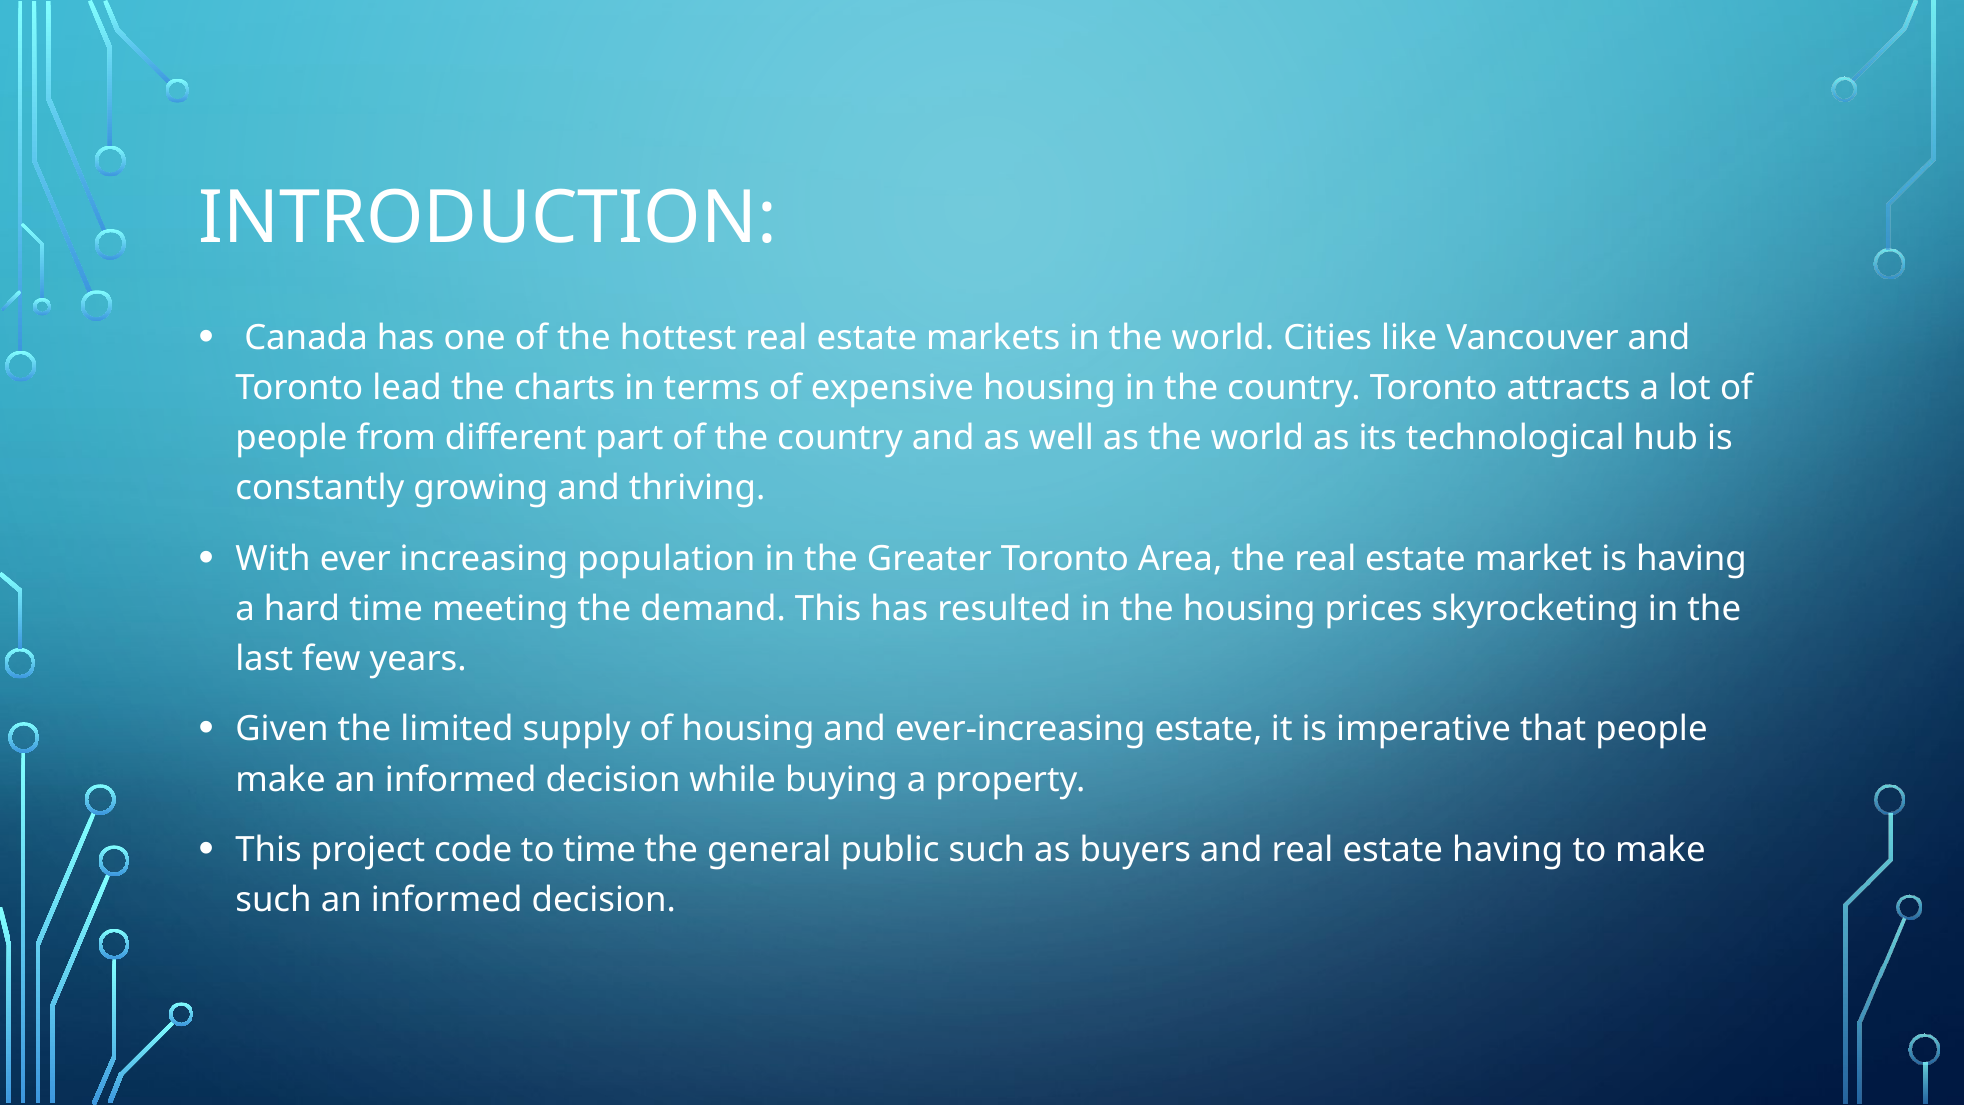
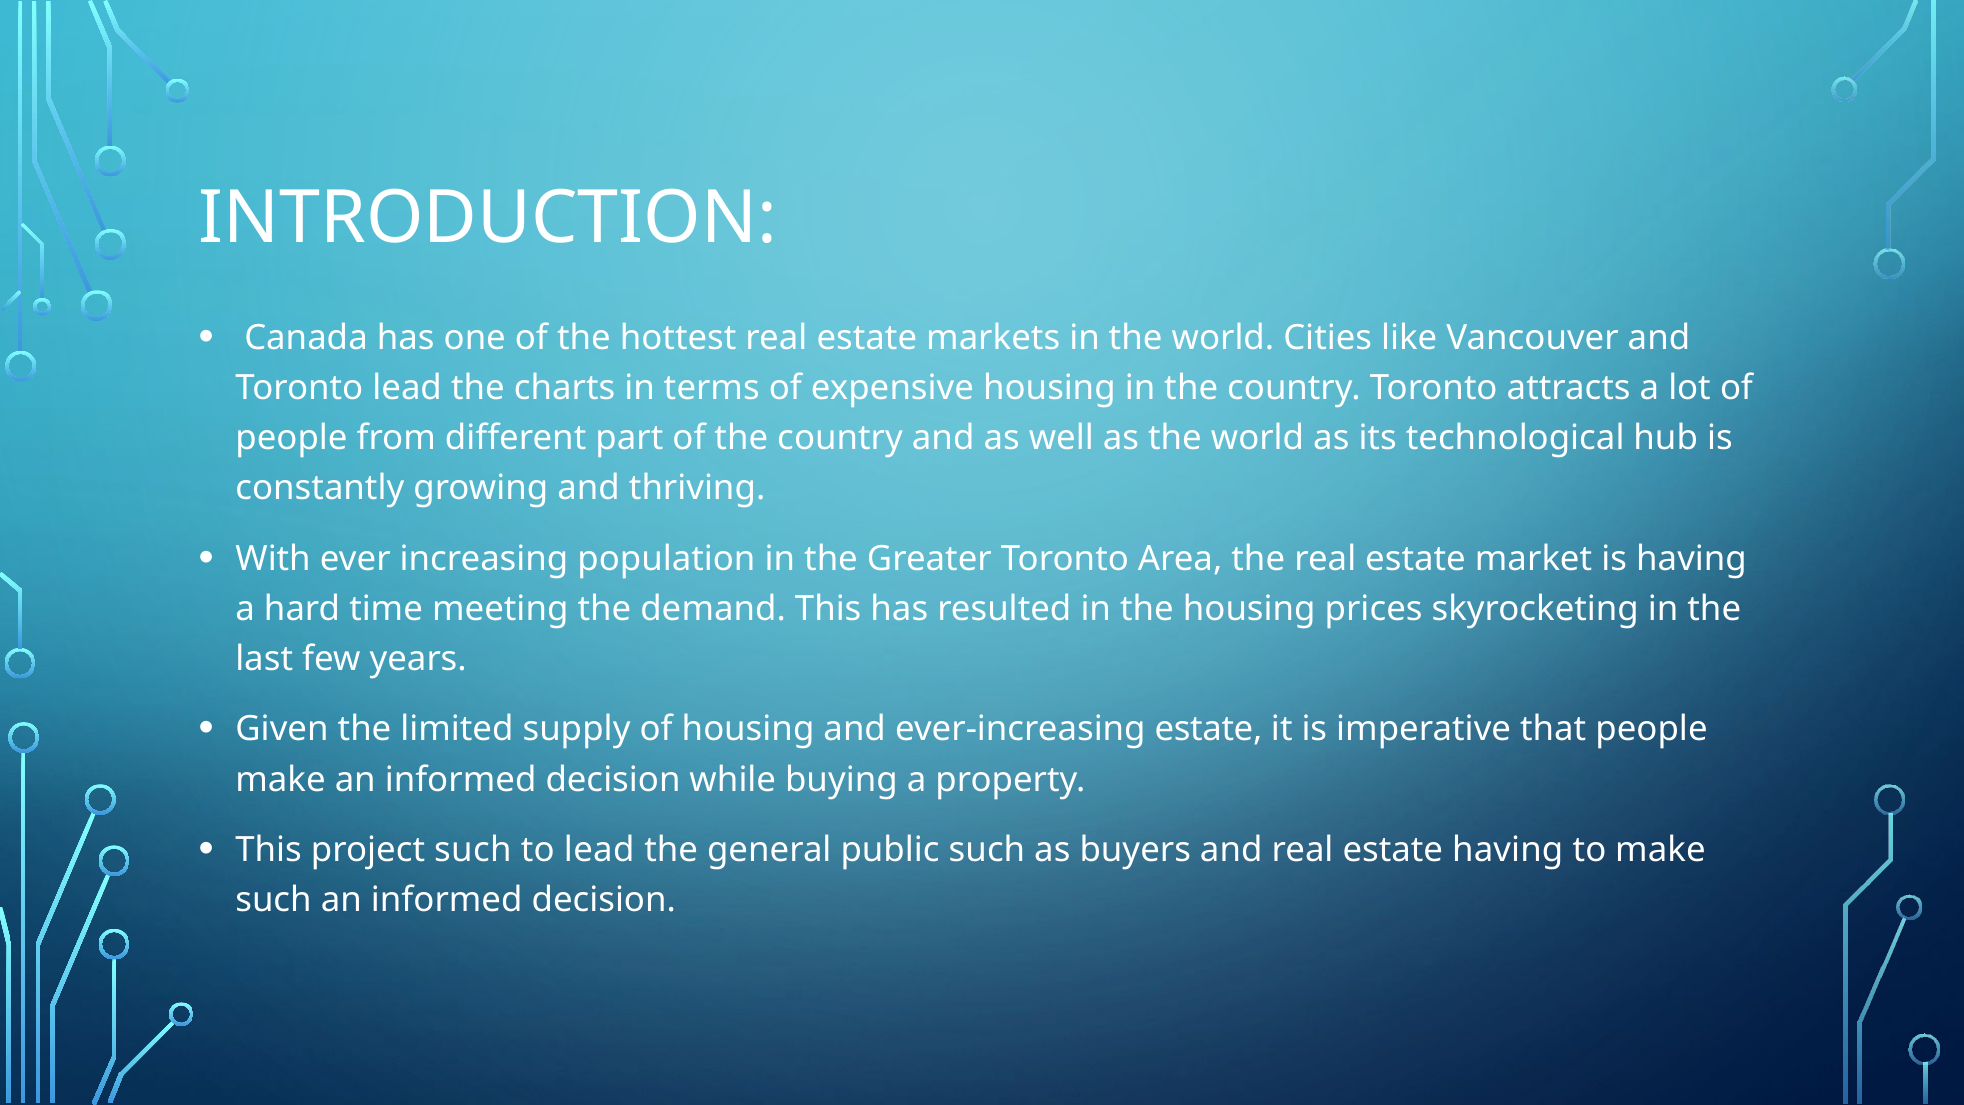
project code: code -> such (473, 850)
to time: time -> lead (599, 850)
